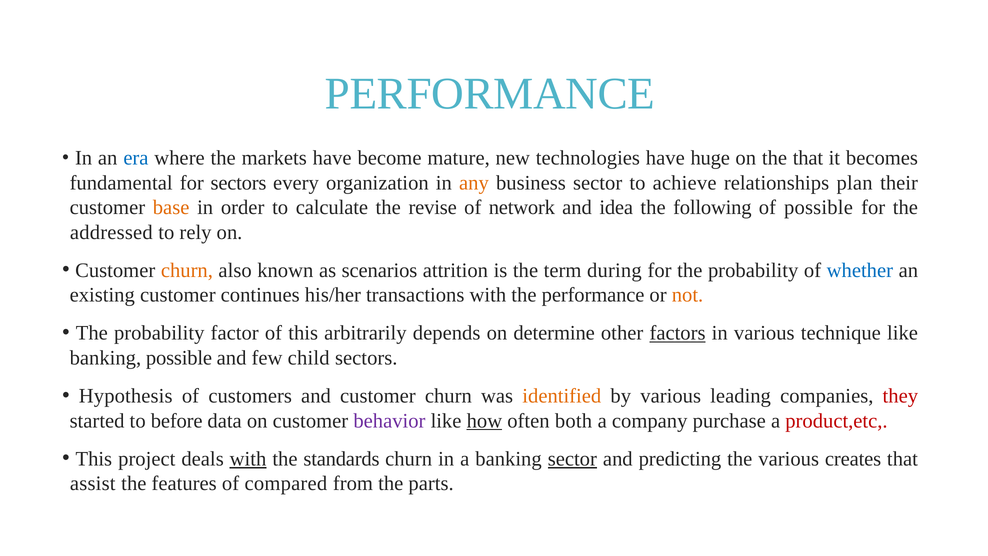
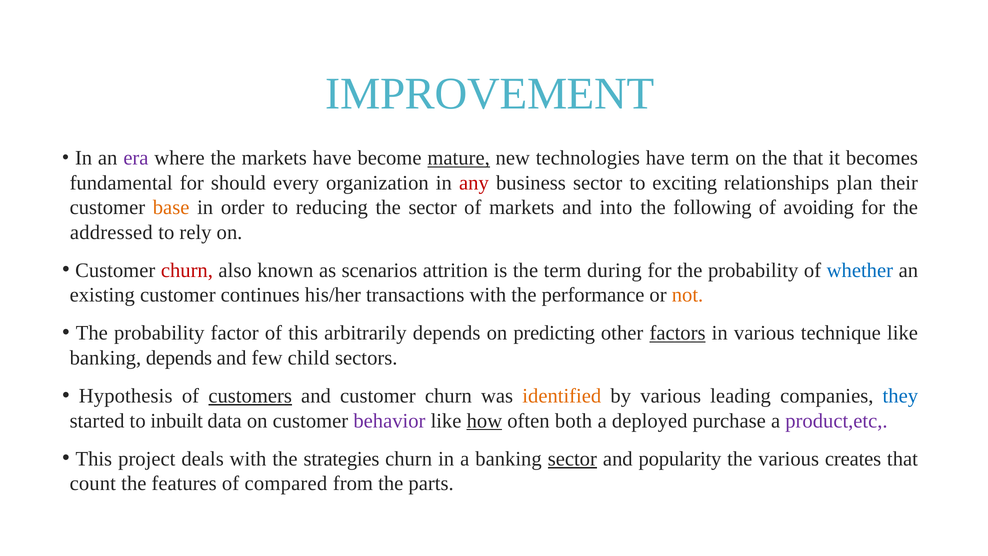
PERFORMANCE: PERFORMANCE -> IMPROVEMENT (490, 94)
era colour: blue -> purple (136, 158)
mature underline: none -> present (459, 158)
have huge: huge -> term (710, 158)
for sectors: sectors -> should (238, 183)
any colour: orange -> red (474, 183)
achieve: achieve -> exciting (685, 183)
calculate: calculate -> reducing (332, 207)
the revise: revise -> sector (433, 207)
of network: network -> markets (522, 207)
idea: idea -> into (616, 207)
of possible: possible -> avoiding (819, 207)
churn colour: orange -> red (187, 270)
determine: determine -> predicting (554, 333)
banking possible: possible -> depends (179, 358)
customers underline: none -> present (250, 396)
they colour: red -> blue (900, 396)
before: before -> inbuilt (177, 421)
company: company -> deployed (650, 421)
product,etc colour: red -> purple (836, 421)
with underline: present -> none (248, 459)
standards: standards -> strategies (342, 459)
predicting: predicting -> popularity (680, 459)
assist: assist -> count (93, 483)
